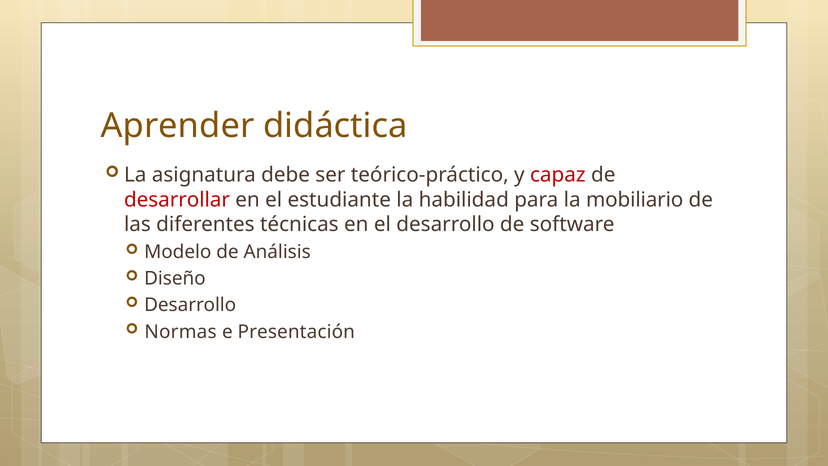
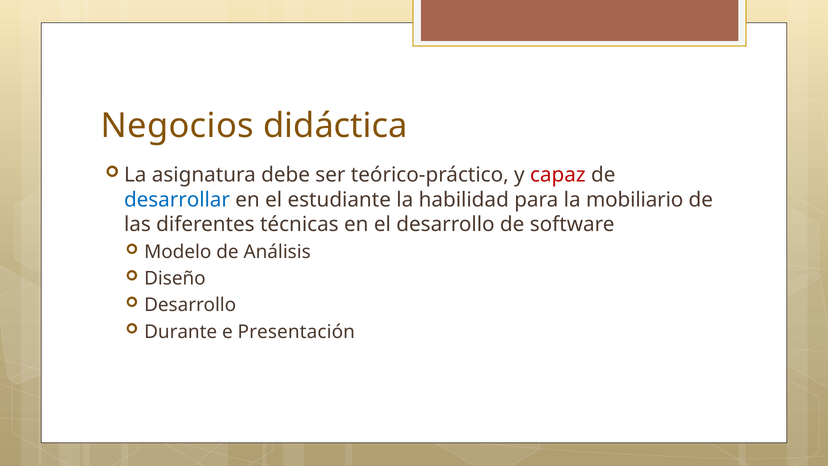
Aprender: Aprender -> Negocios (177, 126)
desarrollar colour: red -> blue (177, 200)
Normas: Normas -> Durante (181, 332)
